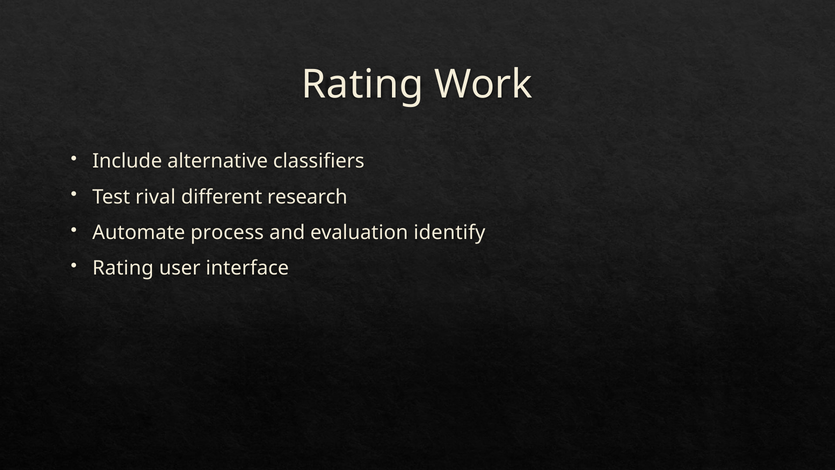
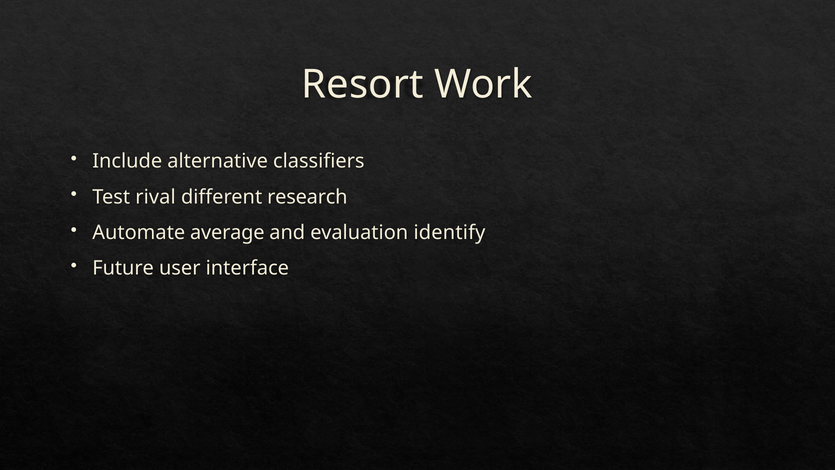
Rating: Rating -> Resort (363, 85)
process: process -> average (227, 233)
Rating: Rating -> Future (123, 268)
